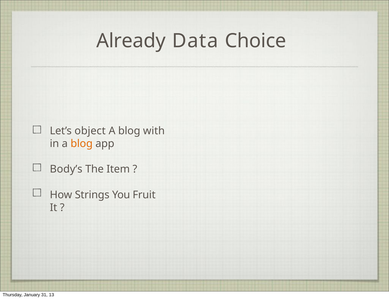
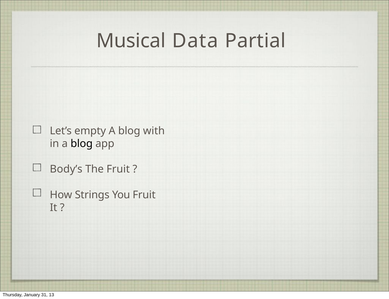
Already: Already -> Musical (131, 41)
Choice: Choice -> Partial (255, 41)
object: object -> empty (90, 131)
blog colour: orange -> black (82, 144)
The Item: Item -> Fruit (118, 169)
